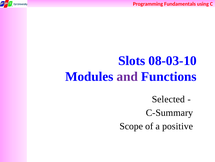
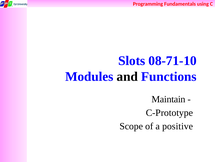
08-03-10: 08-03-10 -> 08-71-10 (173, 60)
and colour: purple -> black (127, 76)
Selected: Selected -> Maintain (168, 99)
C-Summary: C-Summary -> C-Prototype (169, 112)
